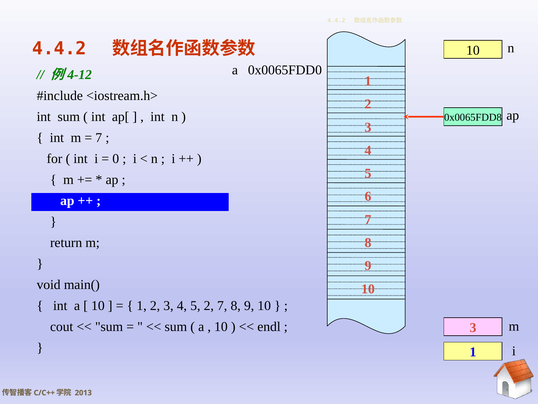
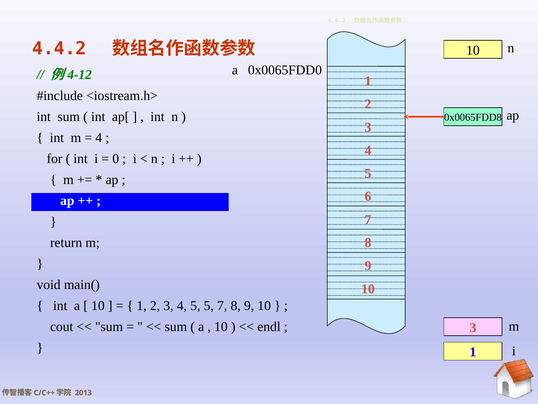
7: 7 -> 4 (99, 138)
5 2: 2 -> 5 (209, 305)
